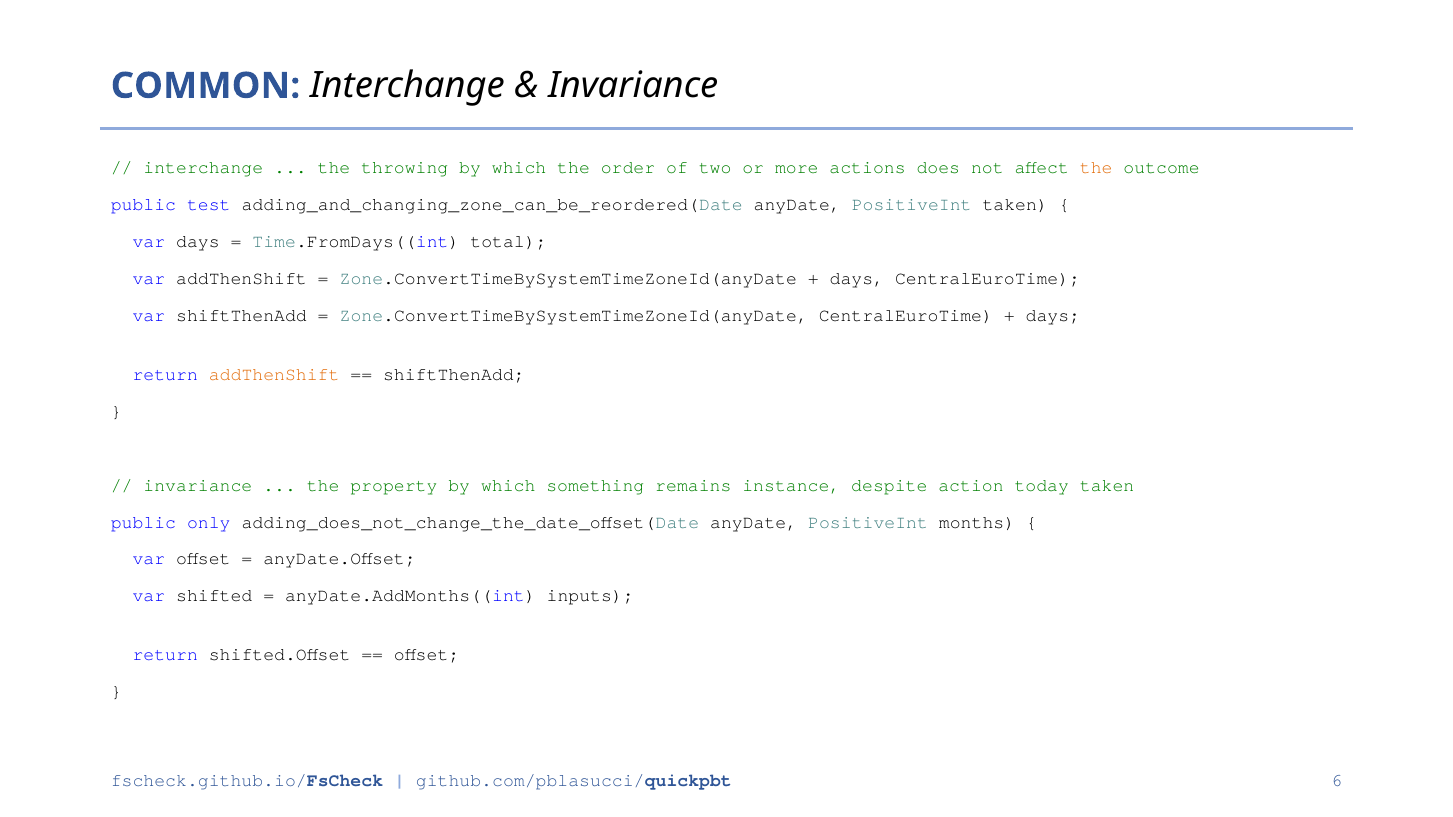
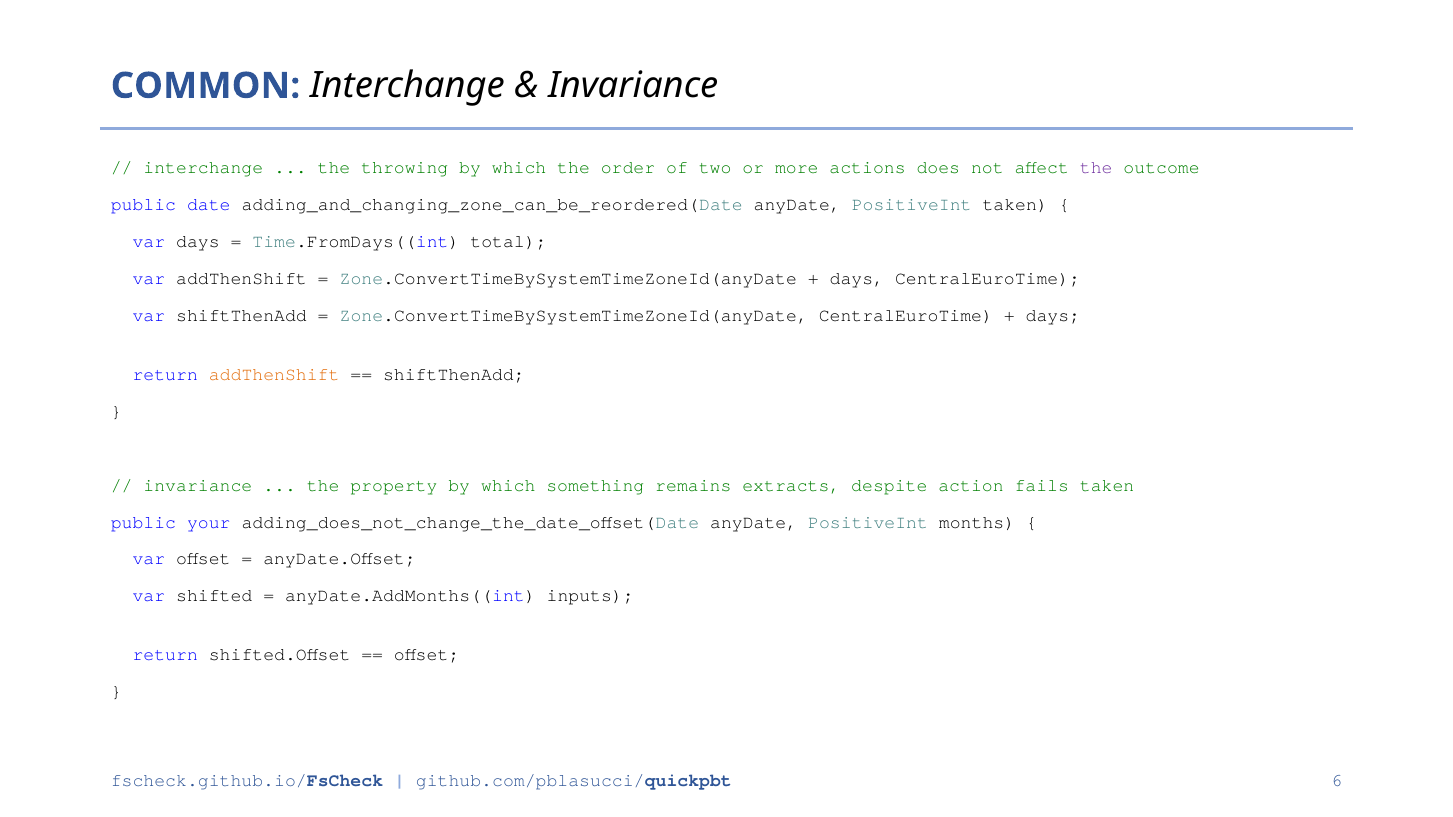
the colour: orange -> purple (1096, 168)
test: test -> date (209, 205)
instance: instance -> extracts (791, 485)
today: today -> fails (1042, 485)
only: only -> your (209, 522)
